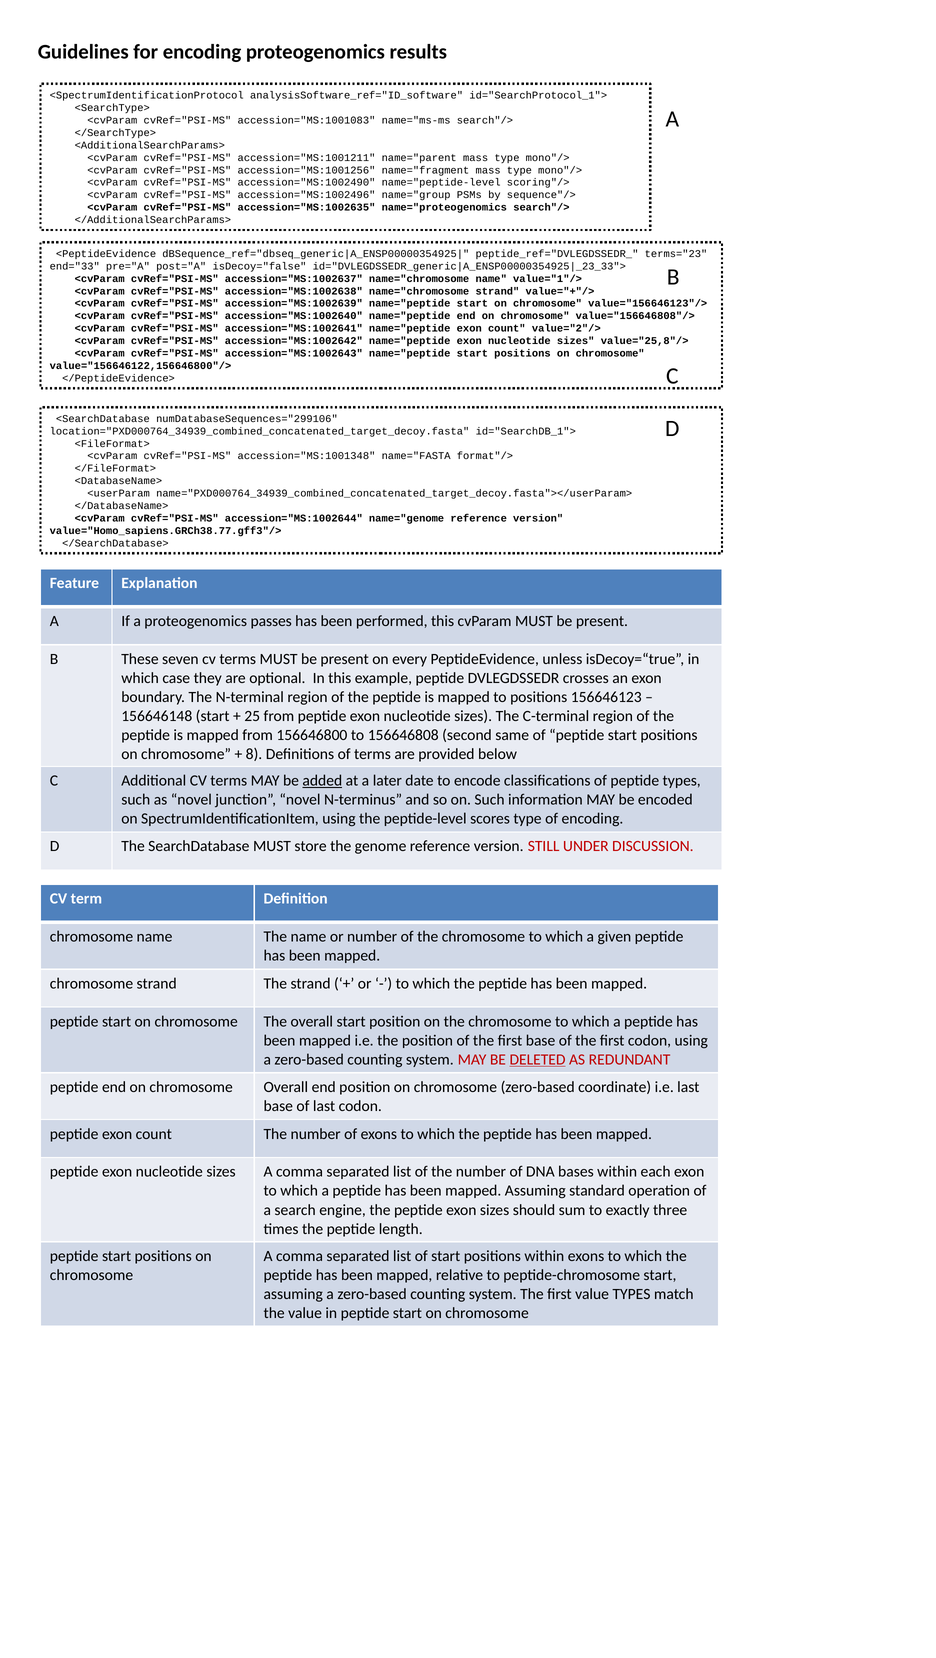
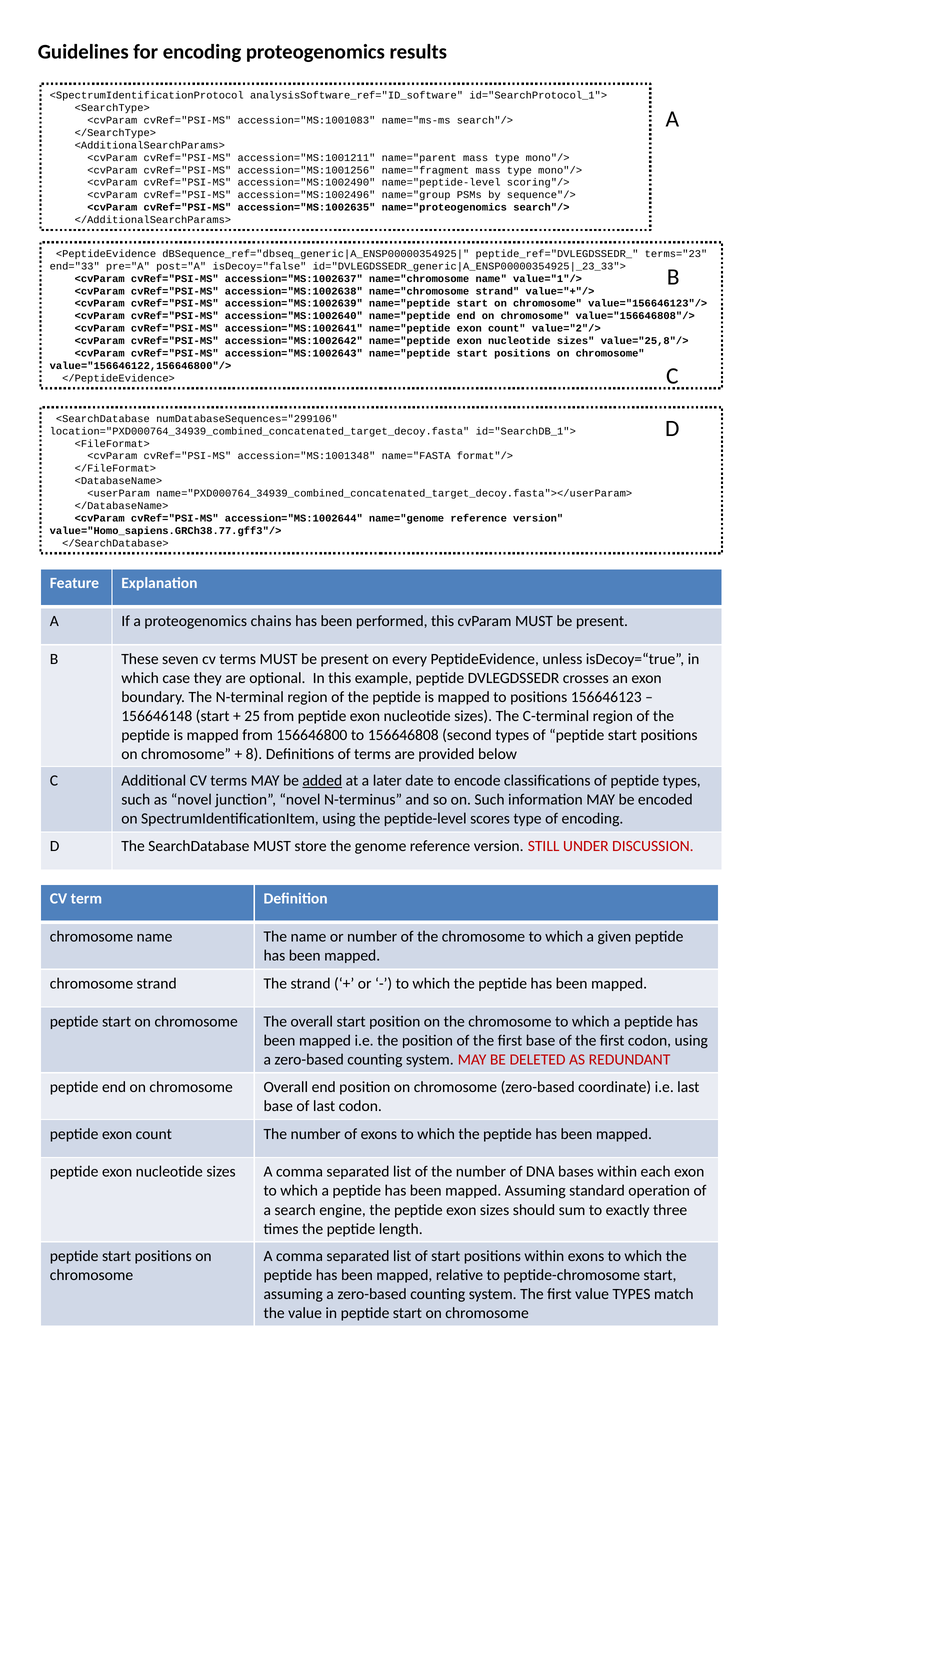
passes: passes -> chains (271, 621)
second same: same -> types (512, 735)
DELETED underline: present -> none (538, 1060)
